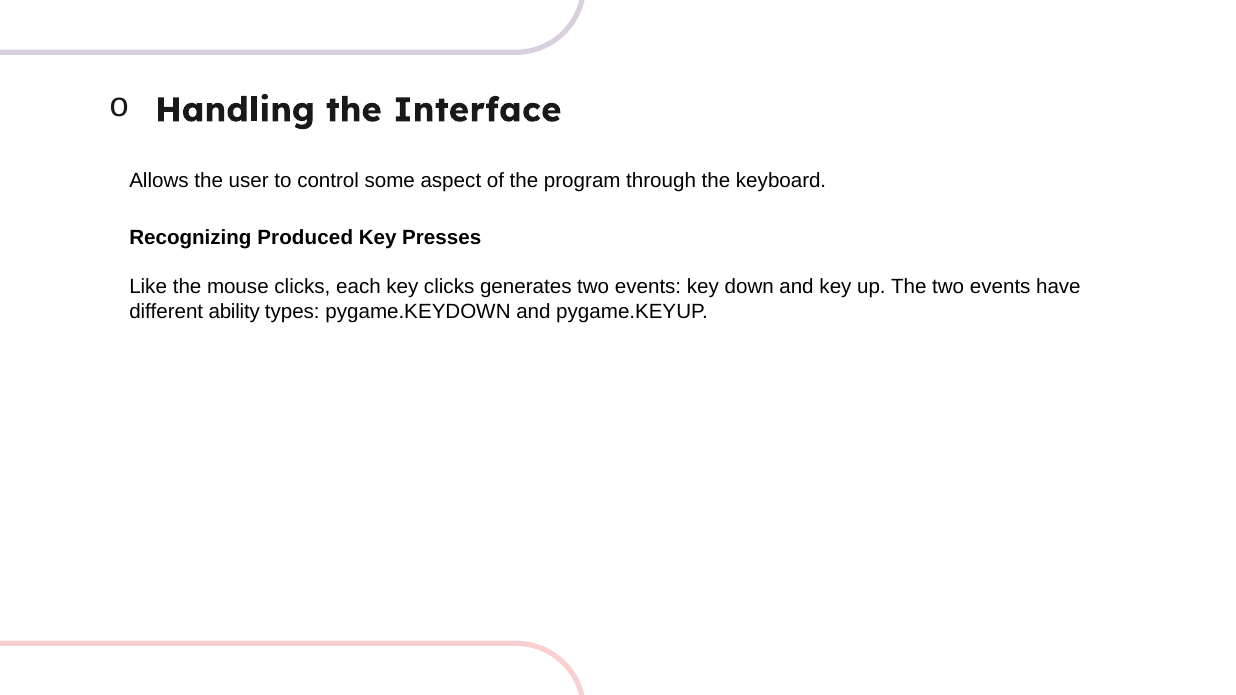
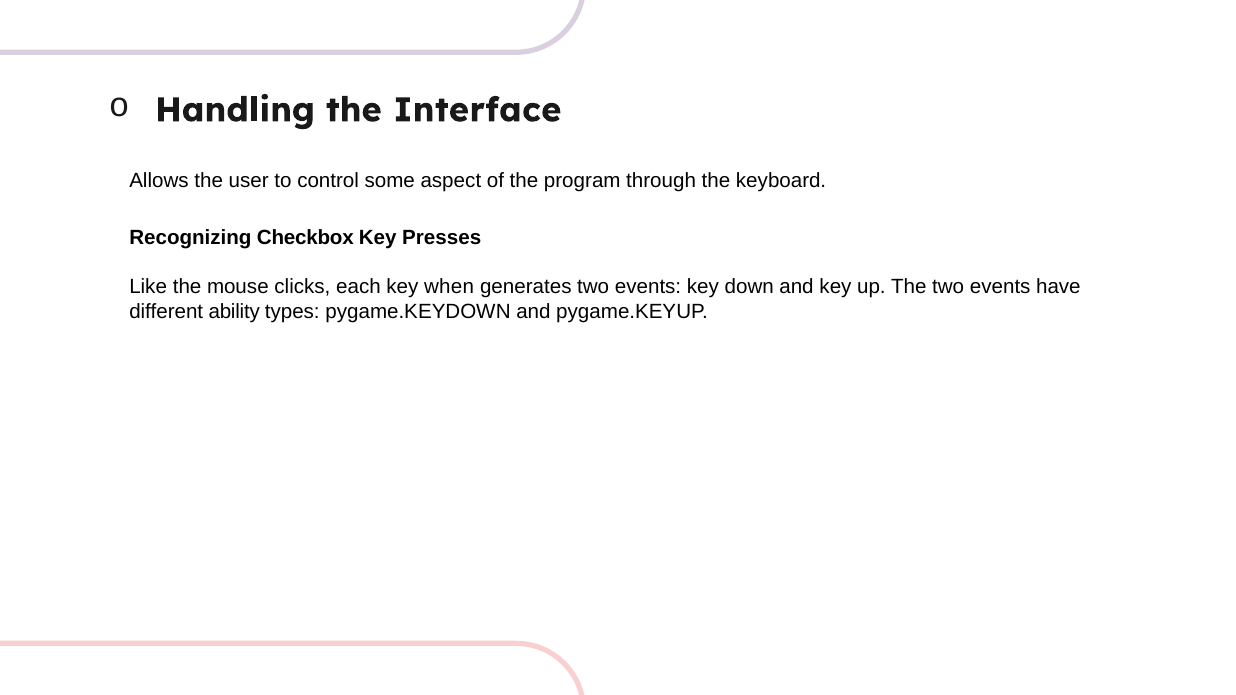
Produced: Produced -> Checkbox (305, 238)
key clicks: clicks -> when (449, 287)
